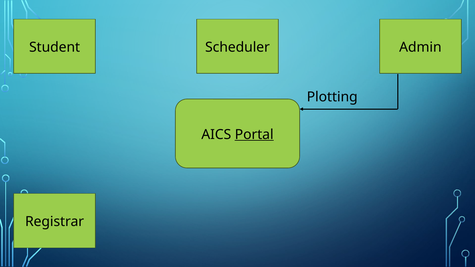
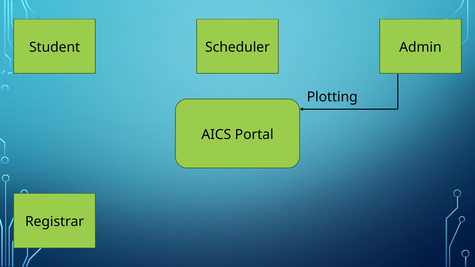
Portal underline: present -> none (254, 135)
